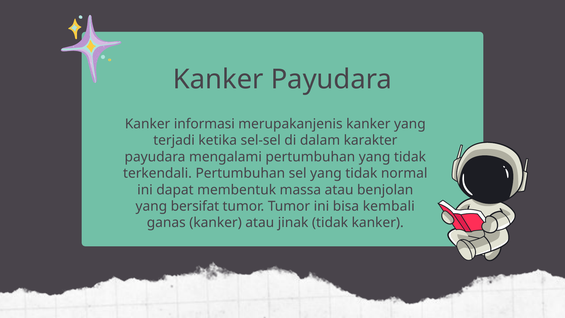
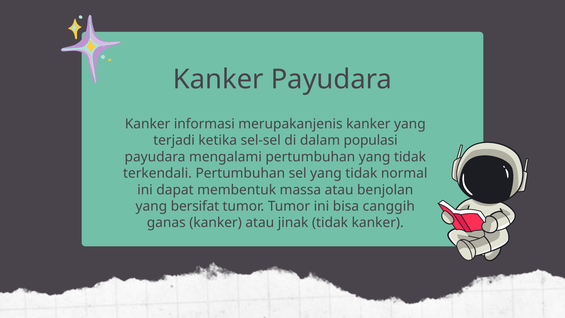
karakter: karakter -> populasi (371, 140)
kembali: kembali -> canggih (389, 206)
